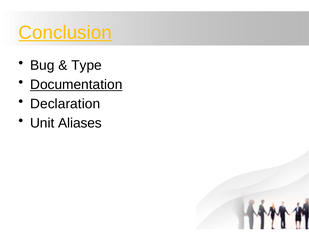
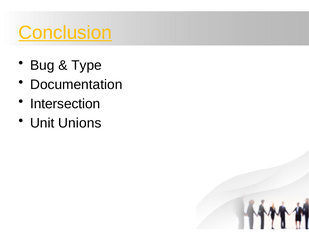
Documentation underline: present -> none (76, 85)
Declaration: Declaration -> Intersection (65, 104)
Aliases: Aliases -> Unions (80, 123)
